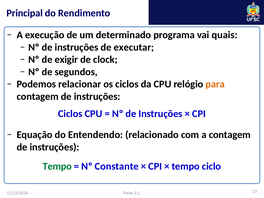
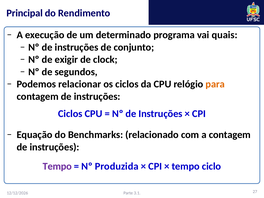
executar: executar -> conjunto (134, 47)
Entendendo: Entendendo -> Benchmarks (96, 135)
Tempo colour: green -> purple (57, 166)
Constante: Constante -> Produzida (117, 166)
